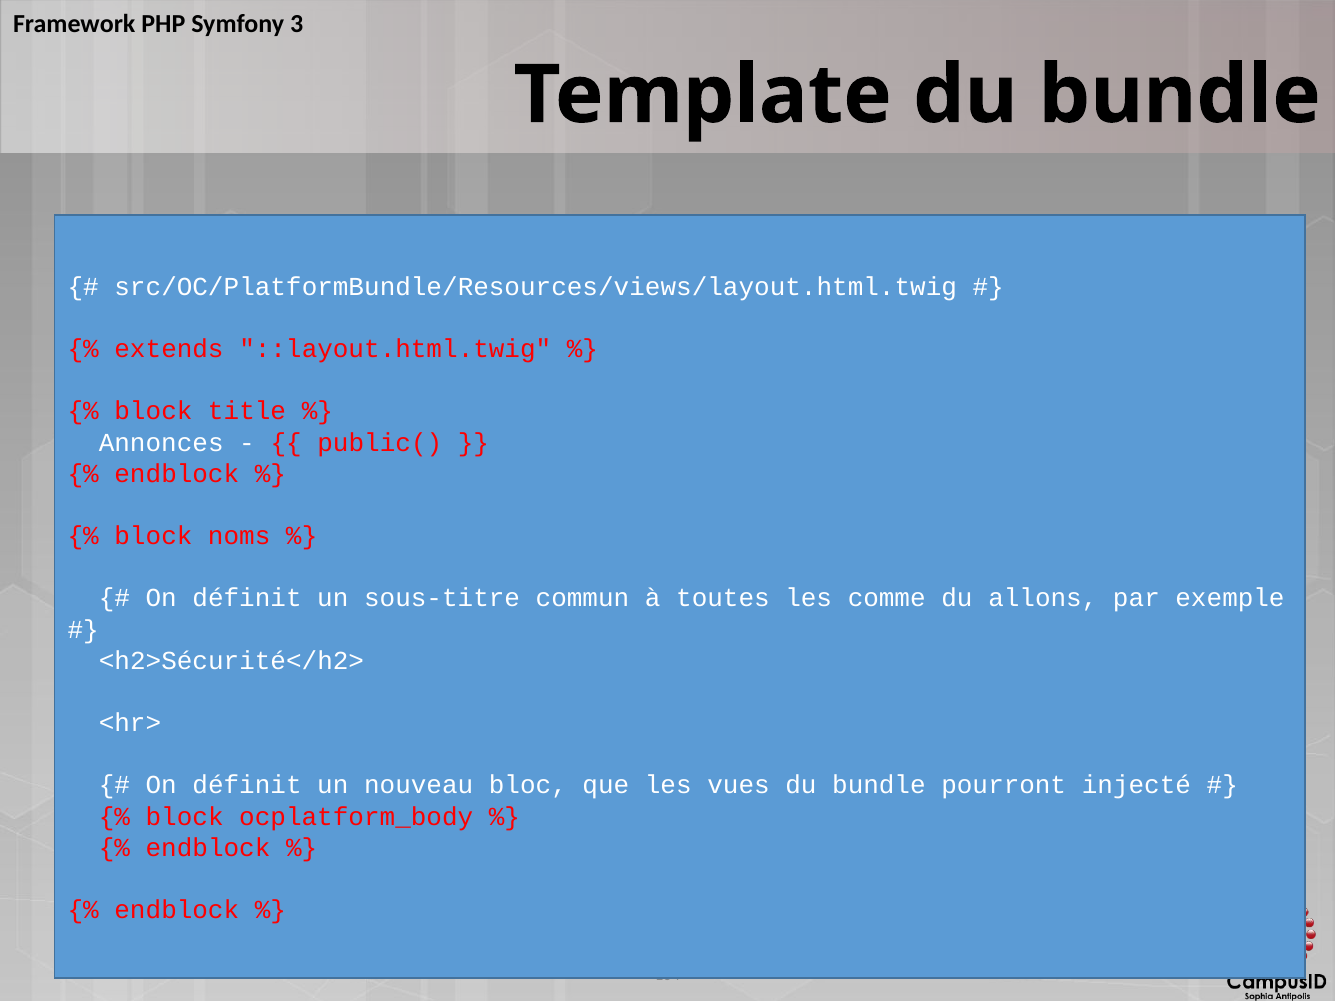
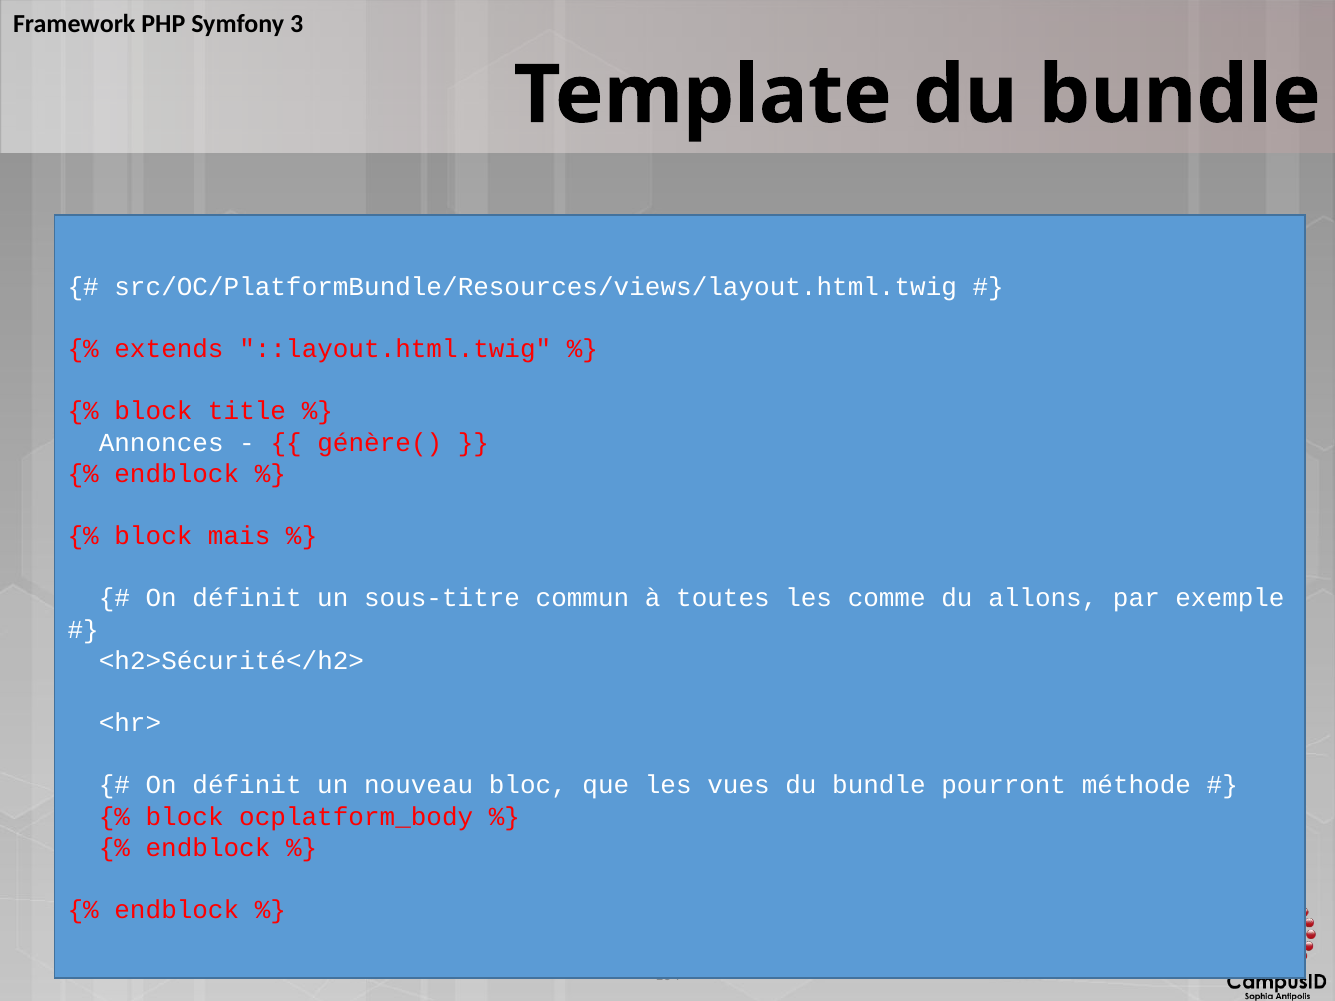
public(: public( -> génère( (380, 443)
noms: noms -> mais (239, 536)
injecté: injecté -> méthode (1136, 786)
